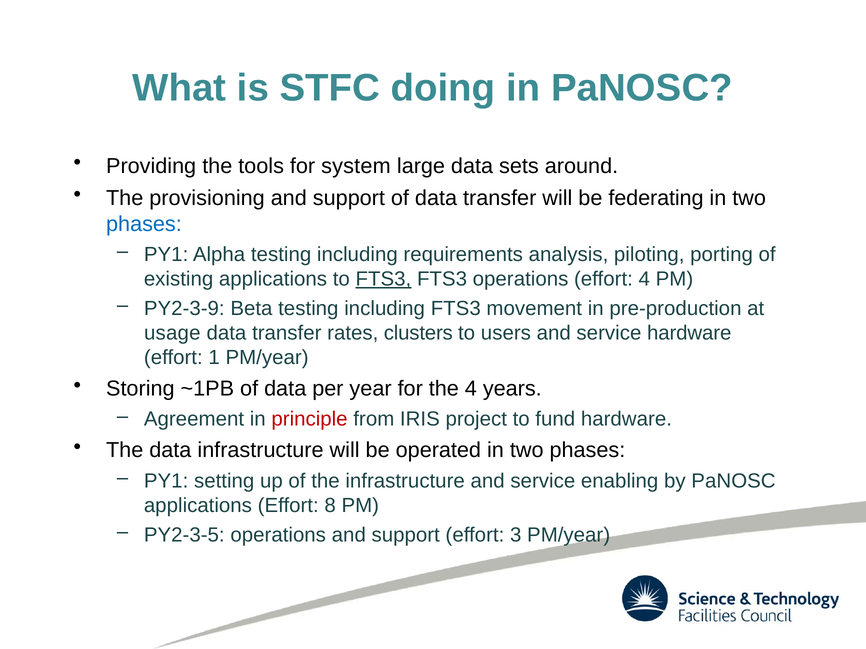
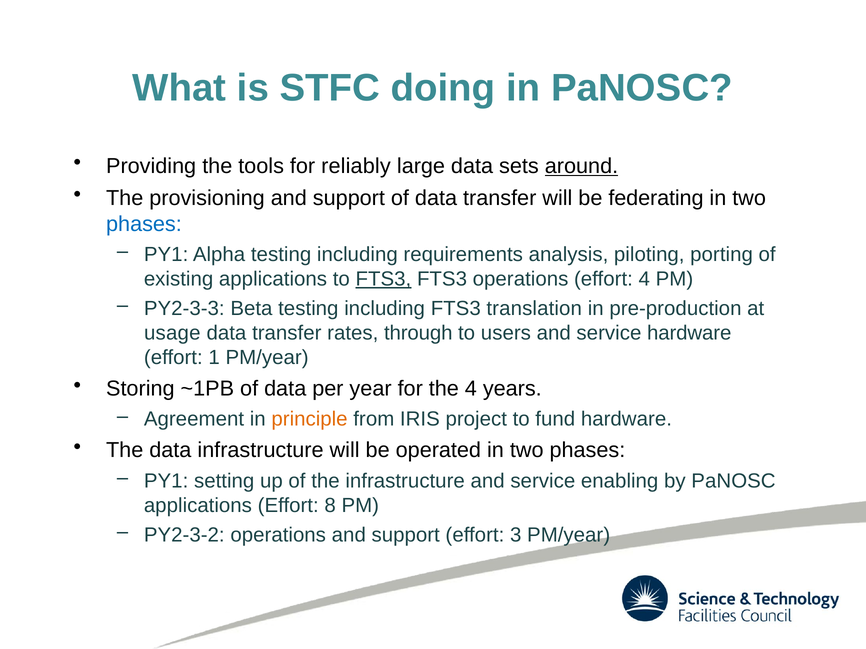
system: system -> reliably (356, 166)
around underline: none -> present (581, 166)
PY2-3-9: PY2-3-9 -> PY2-3-3 (184, 309)
movement: movement -> translation (534, 309)
clusters: clusters -> through (418, 333)
principle colour: red -> orange (310, 420)
PY2-3-5: PY2-3-5 -> PY2-3-2 (184, 536)
